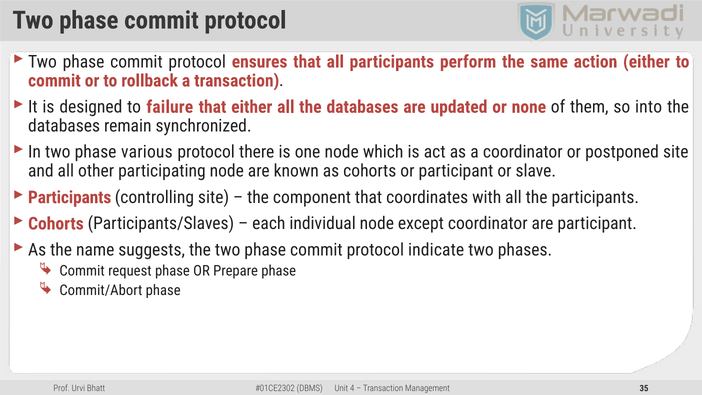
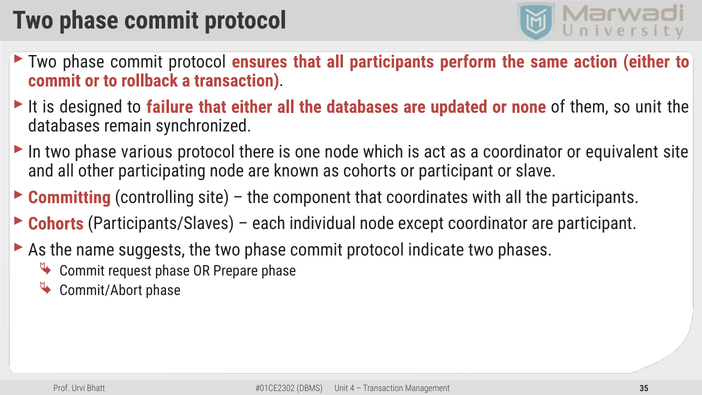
so into: into -> unit (649, 107)
postponed: postponed -> equivalent (622, 152)
Participants: Participants -> Committing (69, 197)
